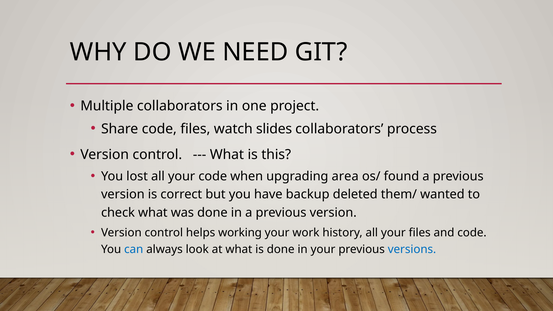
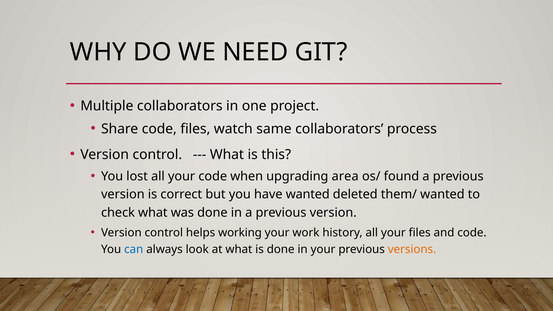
slides: slides -> same (274, 129)
have backup: backup -> wanted (308, 194)
versions colour: blue -> orange (412, 249)
